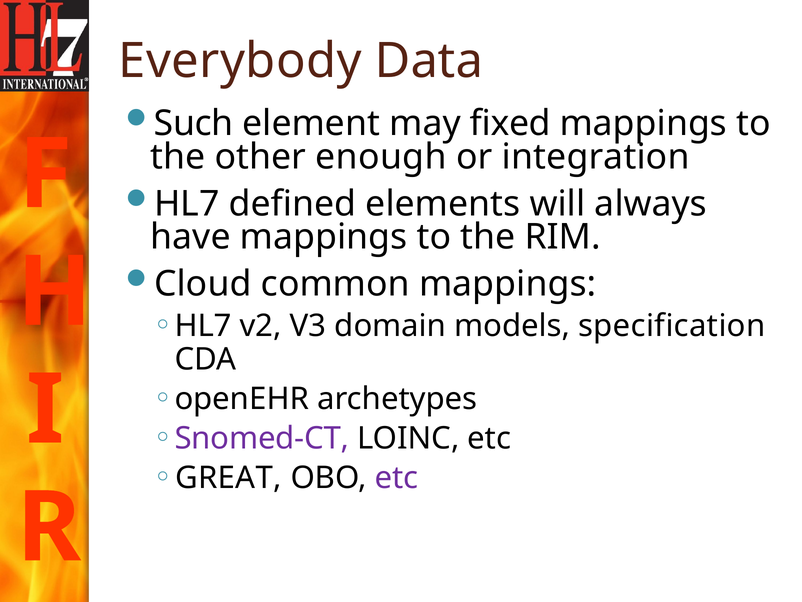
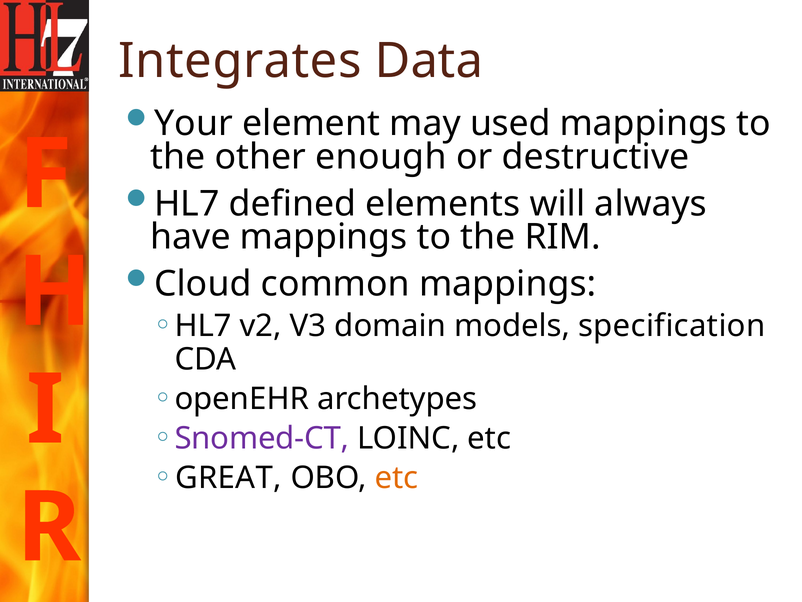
Everybody: Everybody -> Integrates (240, 61)
Such: Such -> Your (193, 123)
fixed: fixed -> used (510, 123)
integration: integration -> destructive (596, 157)
etc colour: purple -> orange (397, 478)
